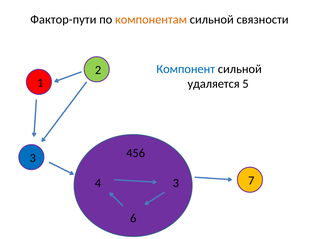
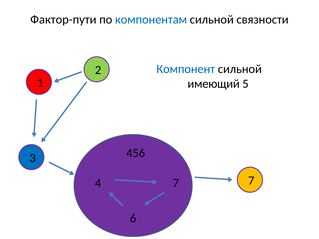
компонентам colour: orange -> blue (151, 20)
удаляется: удаляется -> имеющий (214, 84)
4 3: 3 -> 7 (176, 183)
